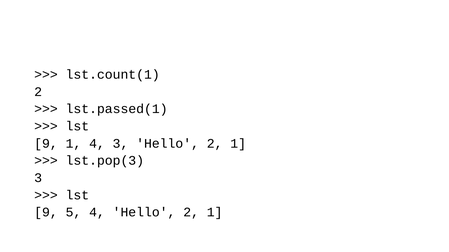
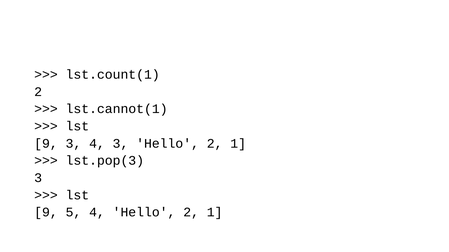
lst.passed(1: lst.passed(1 -> lst.cannot(1 (117, 109)
9 1: 1 -> 3 (73, 144)
